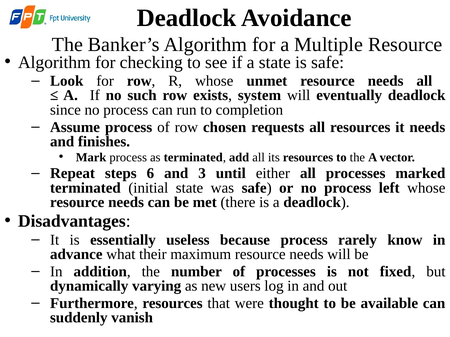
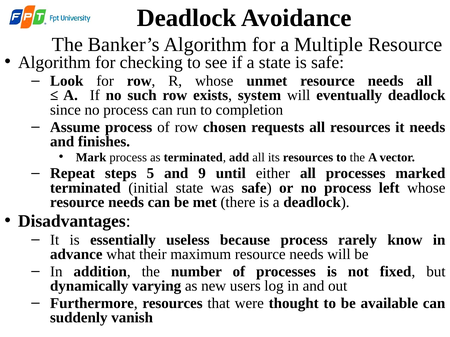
6: 6 -> 5 (150, 174)
3: 3 -> 9 (202, 174)
